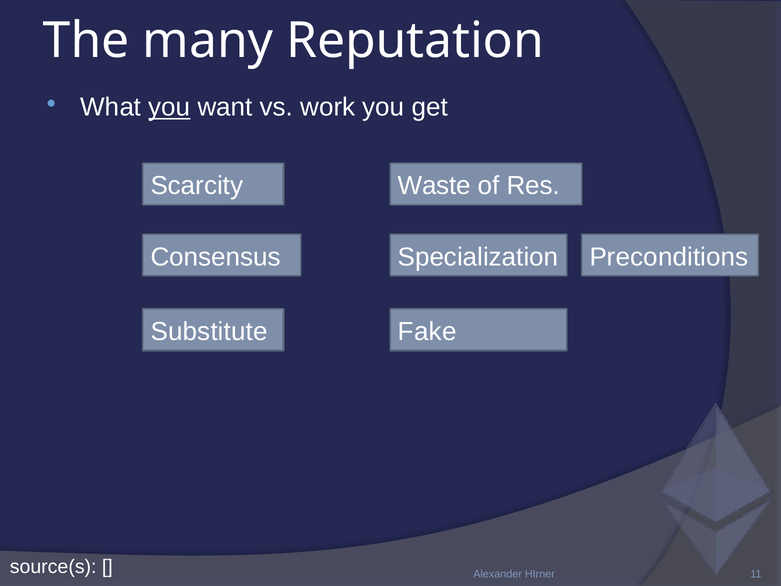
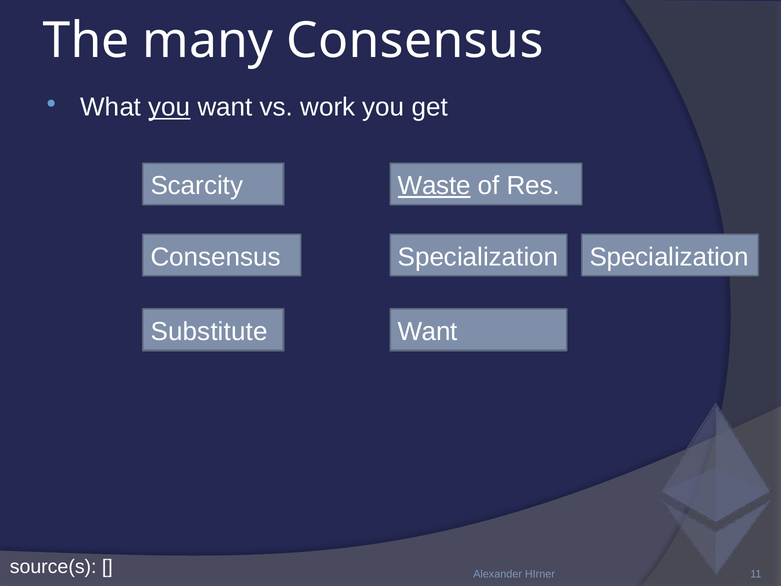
many Reputation: Reputation -> Consensus (415, 41)
Waste underline: none -> present (434, 186)
Consensus Preconditions: Preconditions -> Specialization (669, 257)
Fake: Fake -> Want (428, 331)
